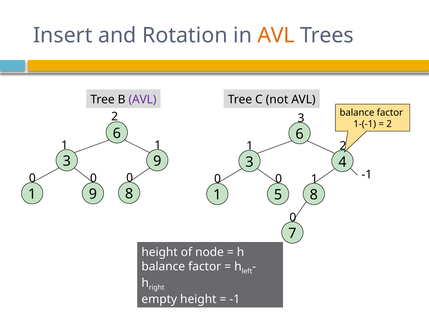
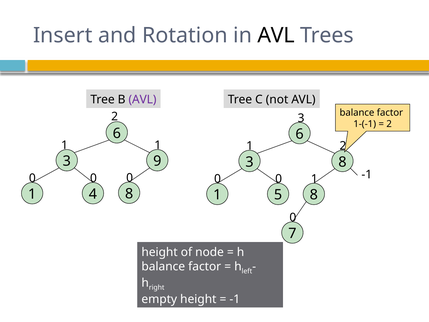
AVL colour: orange -> black (276, 35)
3 4: 4 -> 8 (342, 162)
1 9: 9 -> 4 (93, 194)
